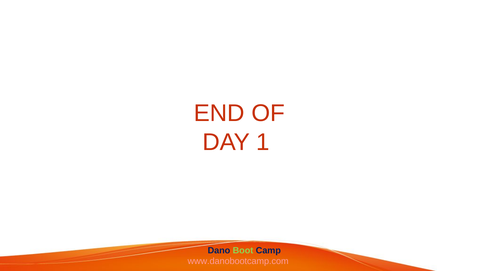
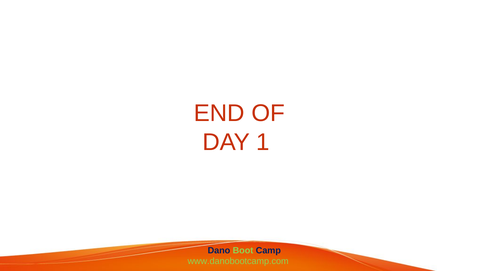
www.danobootcamp.com colour: pink -> light green (238, 261)
